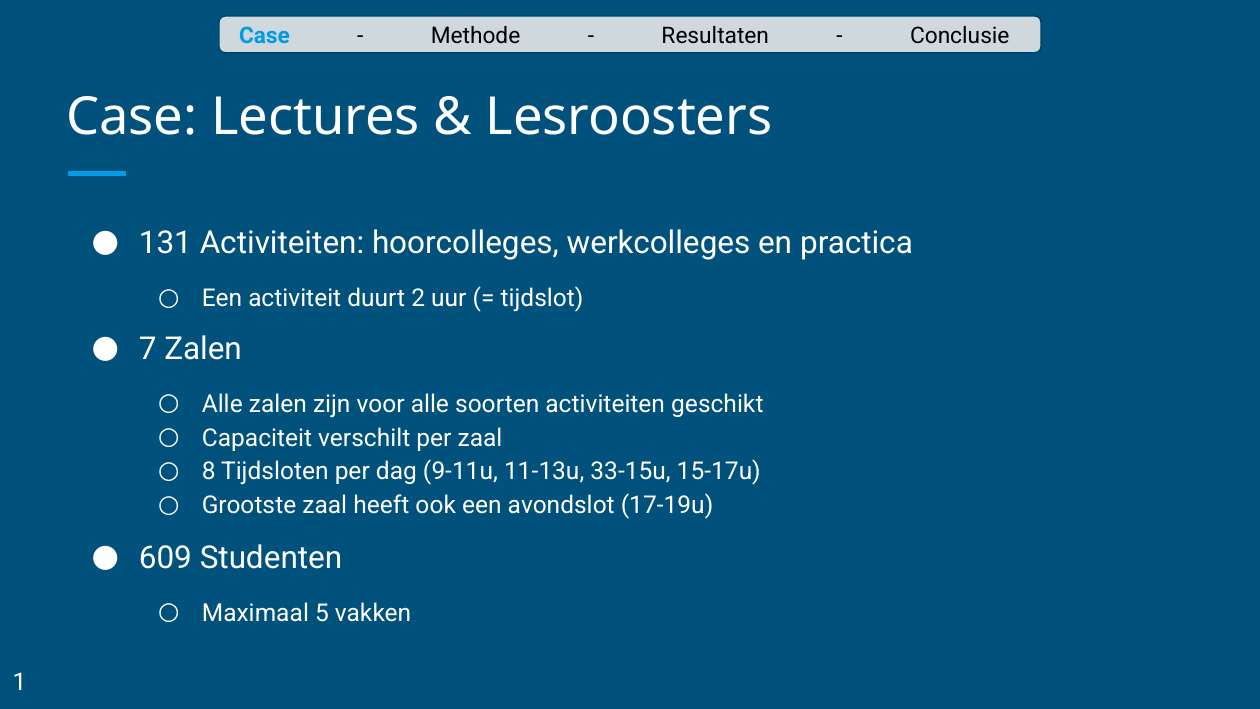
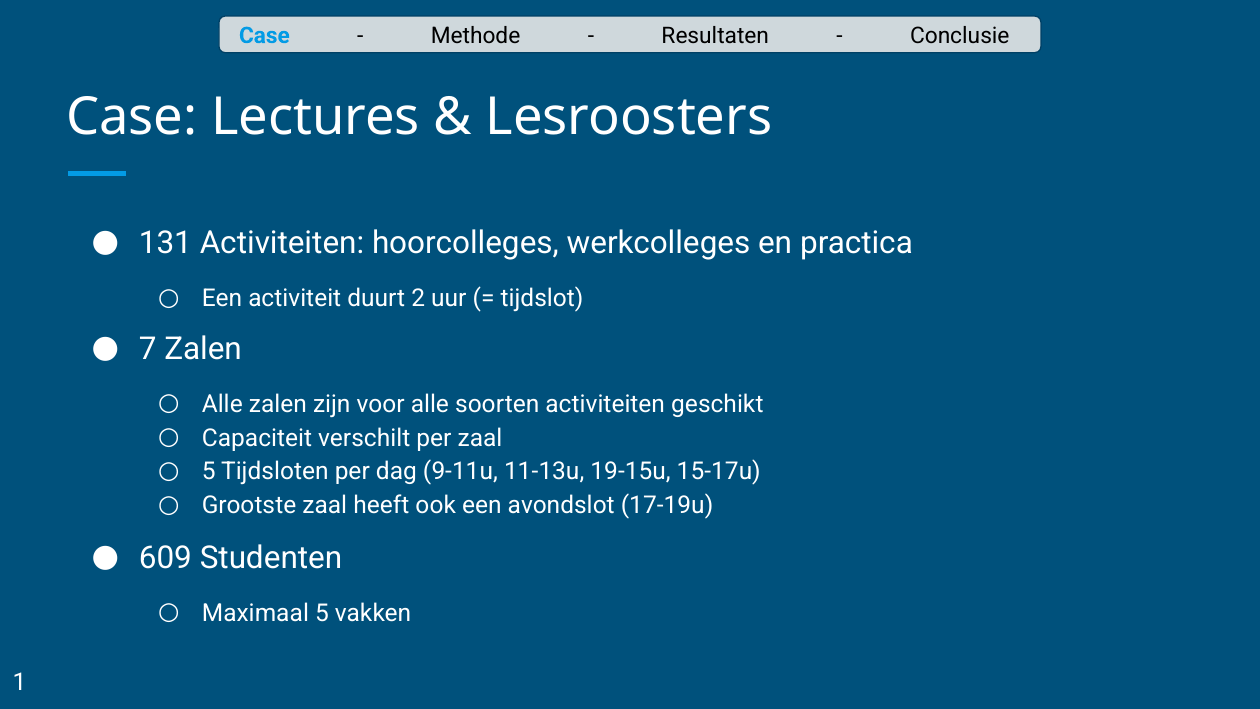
8: 8 -> 5 (209, 472)
33-15u: 33-15u -> 19-15u (631, 472)
